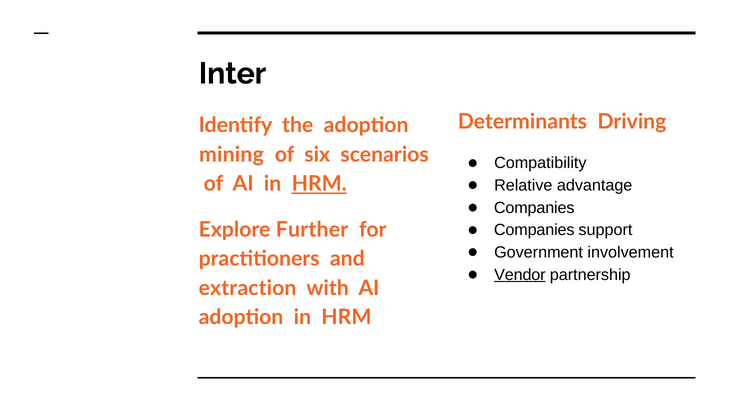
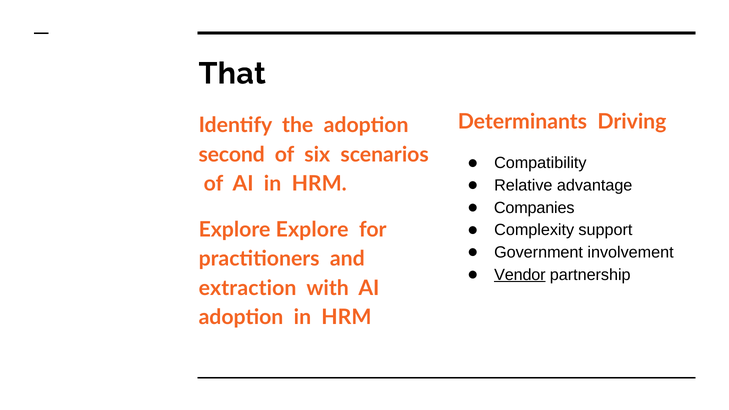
Inter: Inter -> That (232, 74)
mining: mining -> second (232, 155)
HRM underline: present -> none (319, 184)
Explore Further: Further -> Explore (312, 230)
Companies: Companies -> Complexity (534, 230)
